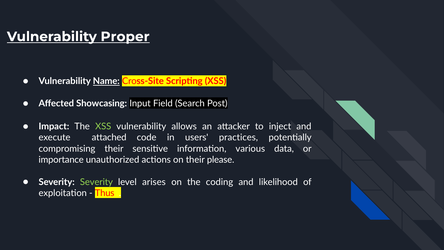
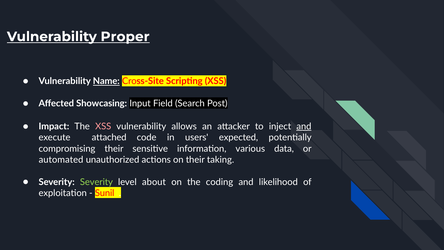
XSS colour: light green -> pink (103, 126)
and underline: none -> present (304, 126)
practices: practices -> expected (239, 137)
importance: importance -> automated (61, 160)
please: please -> taking (221, 160)
arises: arises -> about (154, 182)
Thus: Thus -> Sunil (105, 193)
